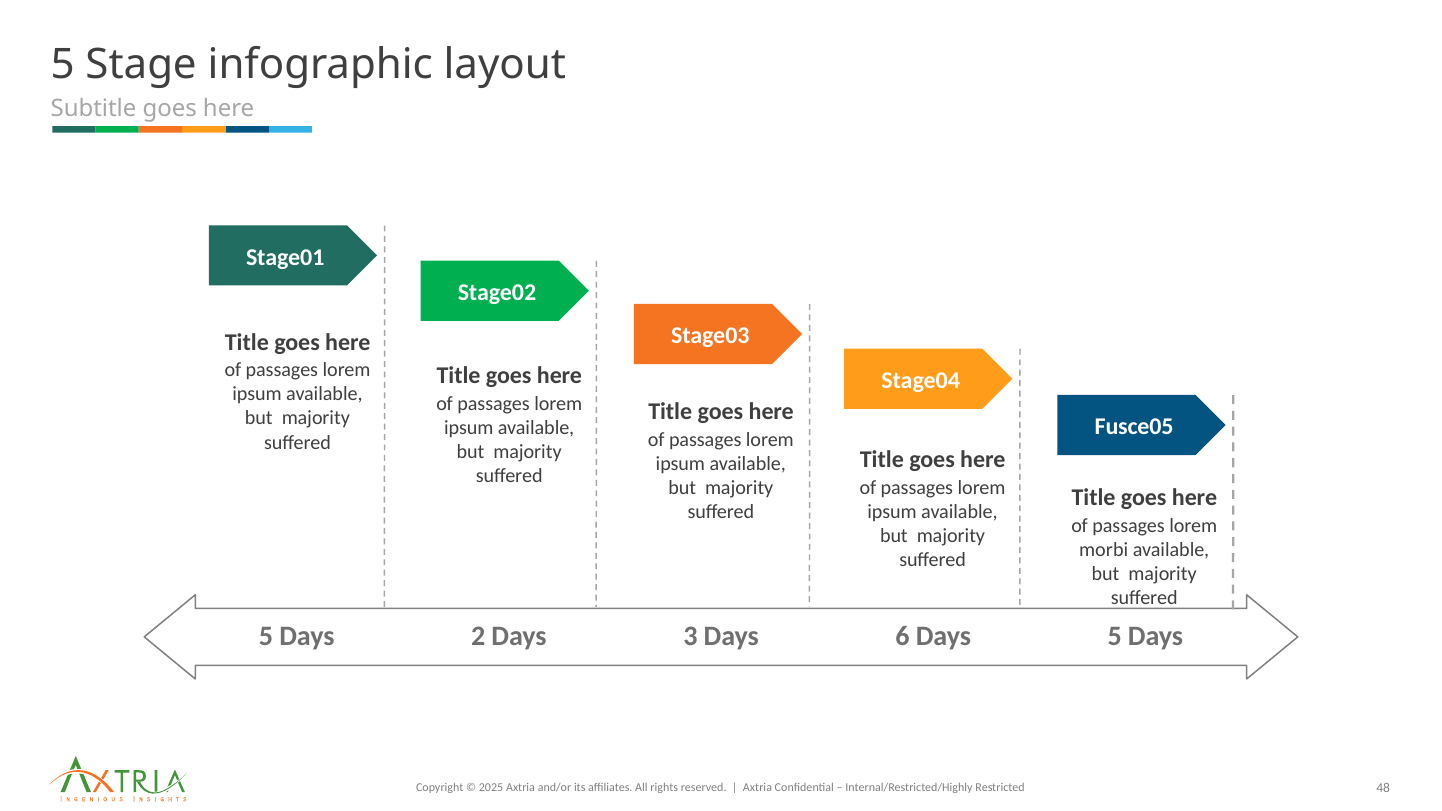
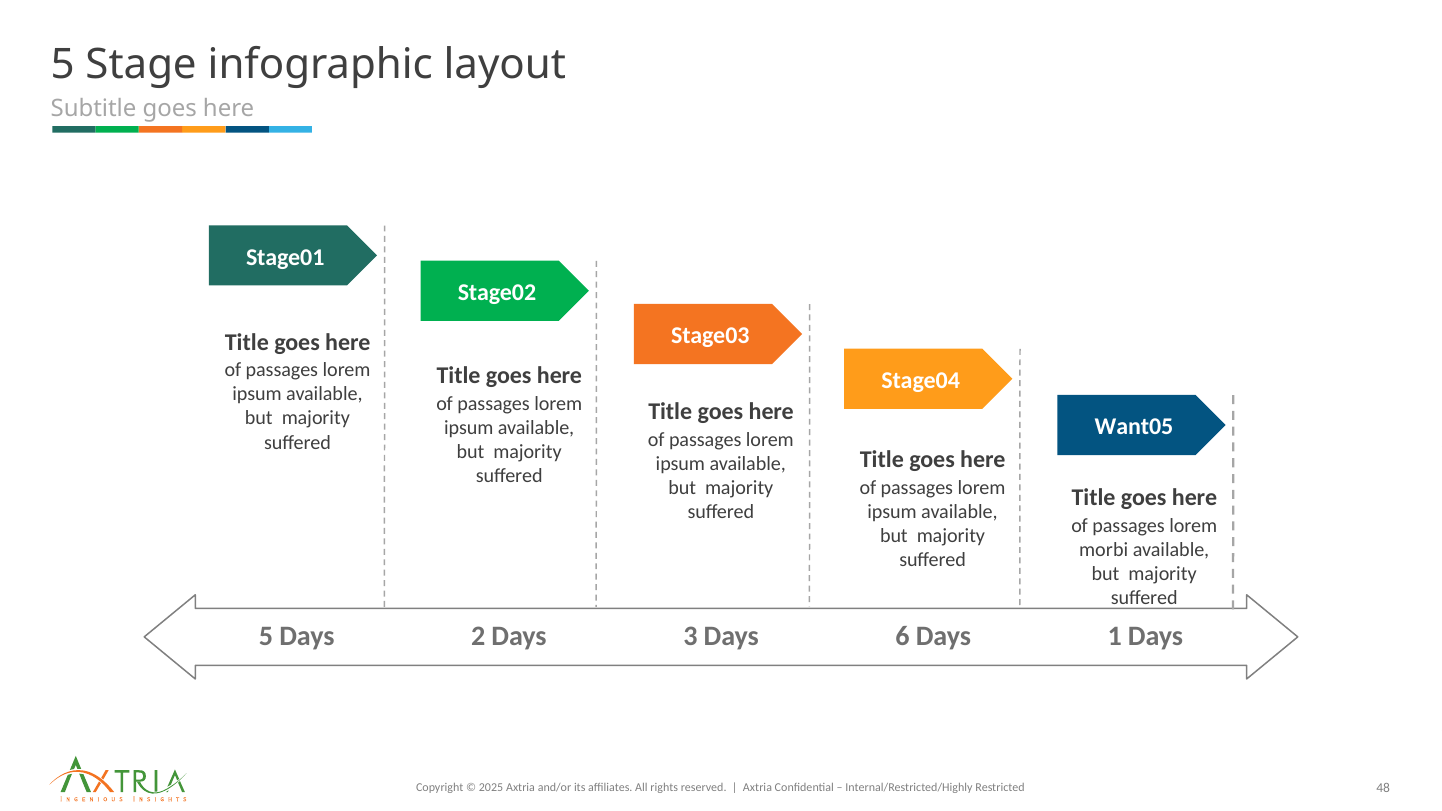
Fusce05: Fusce05 -> Want05 (1134, 427)
Days 5: 5 -> 1 (1115, 637)
